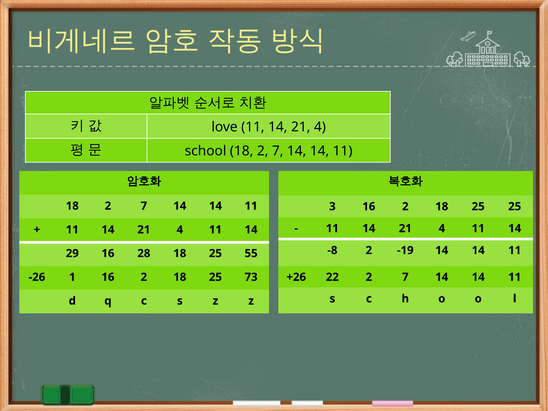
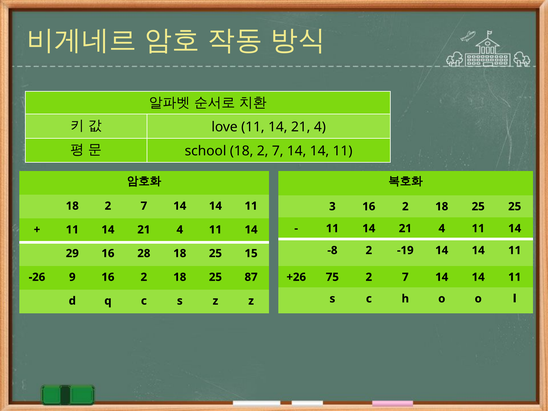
55: 55 -> 15 (251, 253)
22: 22 -> 75 (332, 277)
1: 1 -> 9 (72, 277)
73: 73 -> 87 (251, 277)
